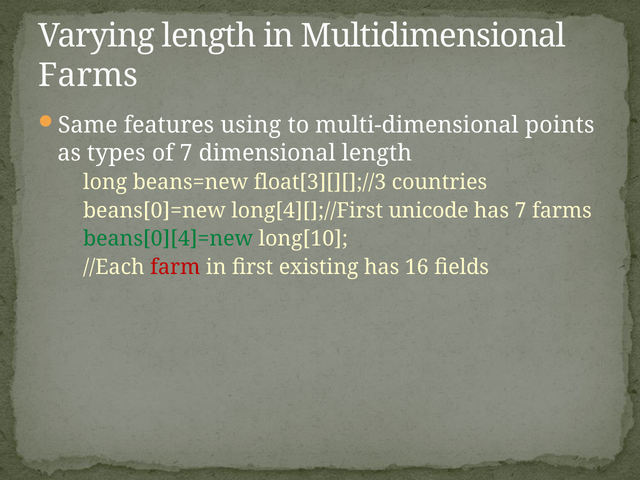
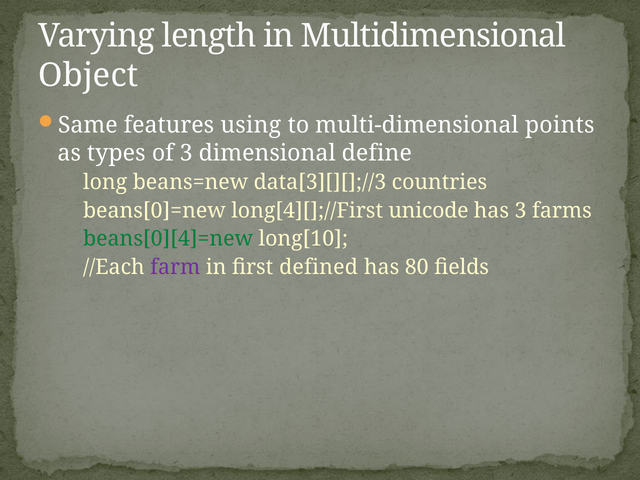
Farms: Farms -> Object (88, 75)
of 7: 7 -> 3 (186, 153)
dimensional length: length -> define (377, 153)
float[3][][];//3: float[3][][];//3 -> data[3][][];//3 (320, 182)
has 7: 7 -> 3 (521, 210)
farm colour: red -> purple (175, 267)
existing: existing -> defined (319, 267)
16: 16 -> 80 (417, 267)
